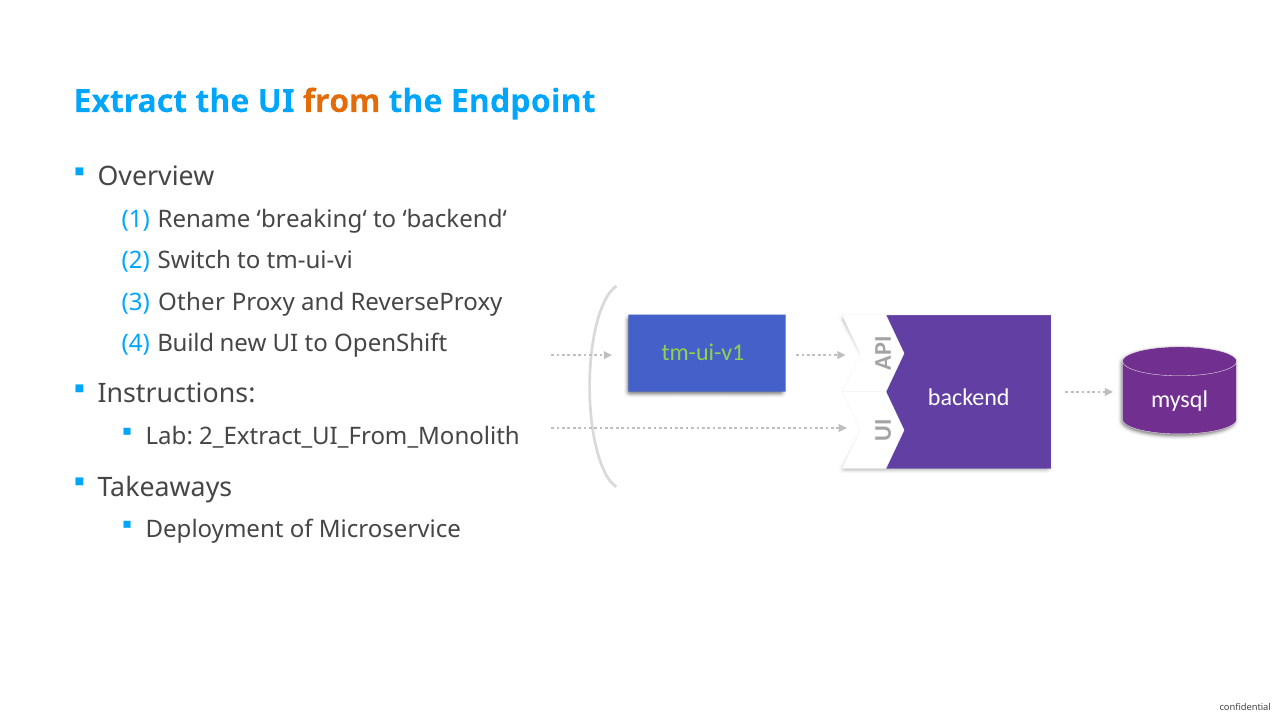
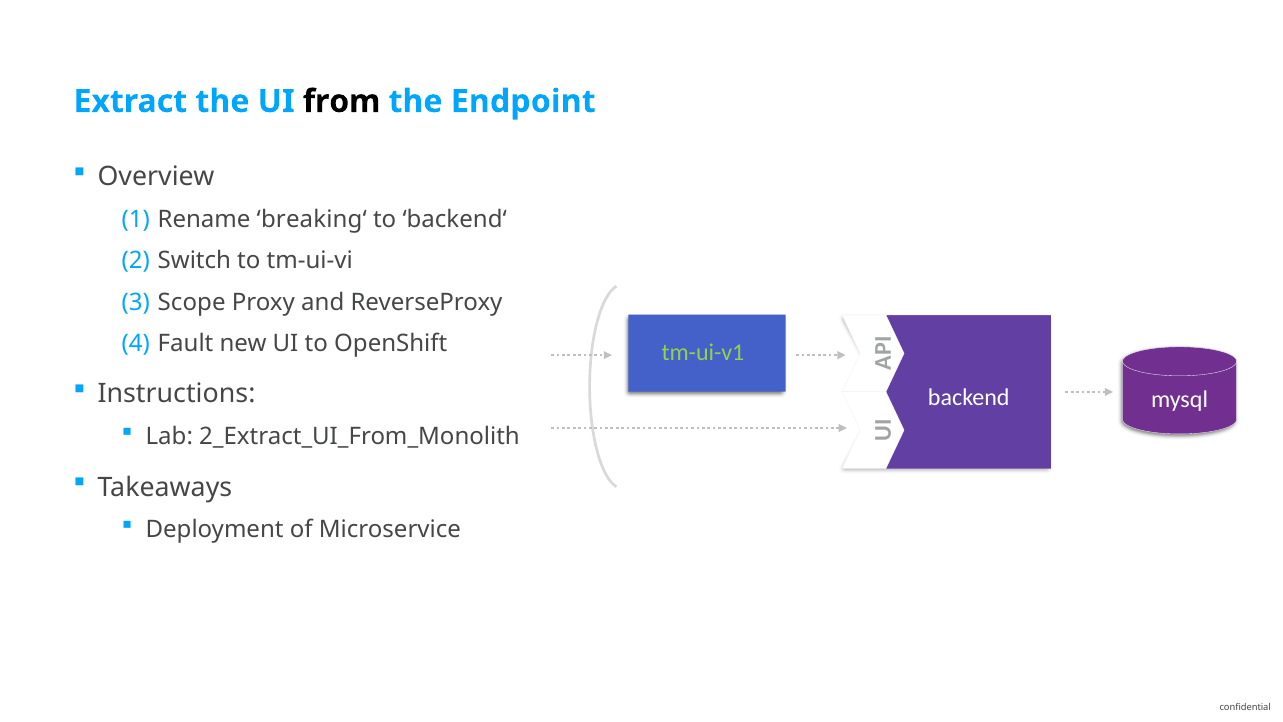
from colour: orange -> black (342, 101)
Other: Other -> Scope (192, 302)
Build: Build -> Fault (186, 343)
